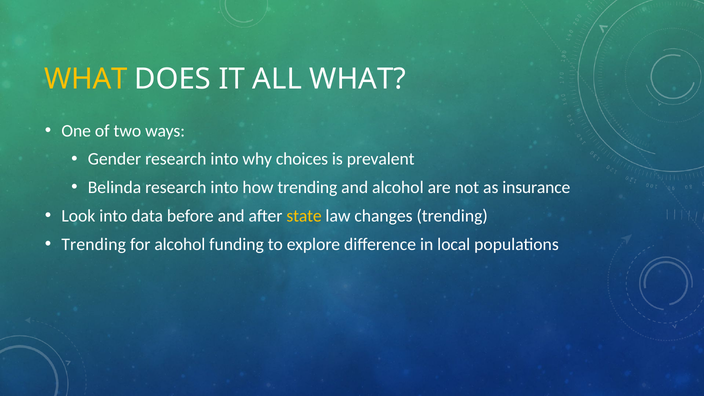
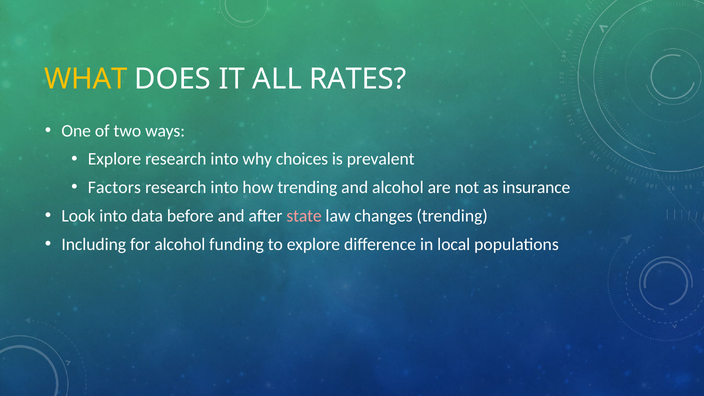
ALL WHAT: WHAT -> RATES (358, 79)
Gender: Gender -> Explore (115, 159)
Belinda: Belinda -> Factors (114, 188)
state colour: yellow -> pink (304, 216)
Trending: Trending -> Including (94, 245)
